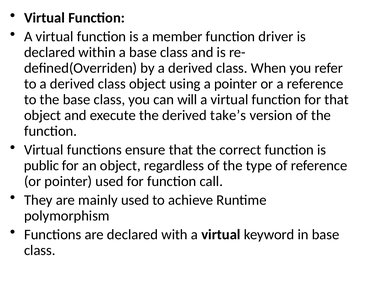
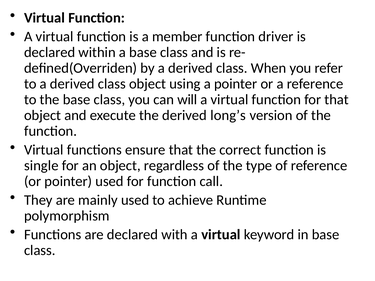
take’s: take’s -> long’s (228, 115)
public: public -> single (41, 166)
